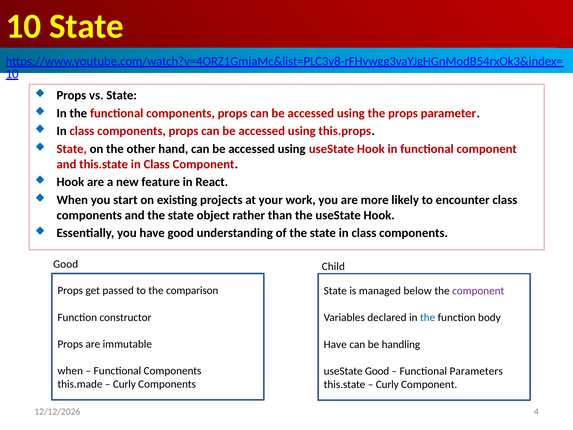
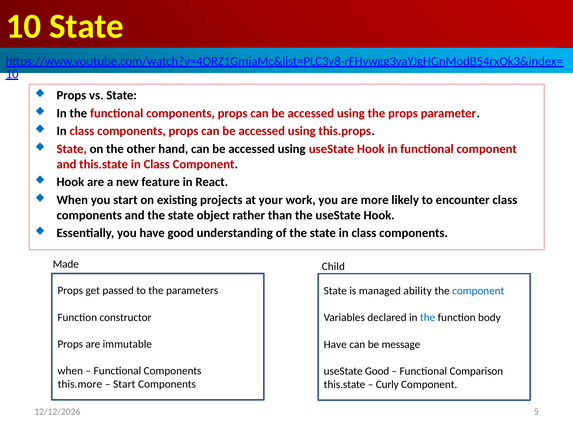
Good: Good -> Made (66, 264)
comparison: comparison -> parameters (192, 290)
below: below -> ability (418, 291)
component colour: purple -> blue (478, 291)
handling: handling -> message (401, 344)
Parameters: Parameters -> Comparison (476, 371)
this.made: this.made -> this.more (80, 384)
Curly: Curly -> Start (124, 384)
4: 4 -> 5 (536, 412)
